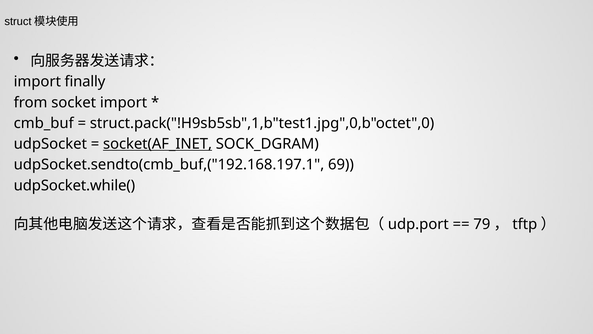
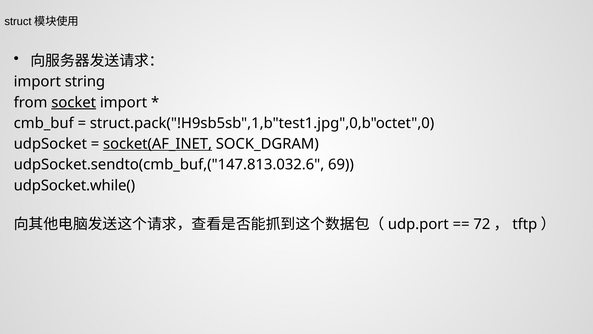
finally: finally -> string (85, 82)
socket underline: none -> present (74, 102)
udpSocket.sendto(cmb_buf,("192.168.197.1: udpSocket.sendto(cmb_buf,("192.168.197.1 -> udpSocket.sendto(cmb_buf,("147.813.032.6 (169, 165)
79: 79 -> 72 (482, 224)
